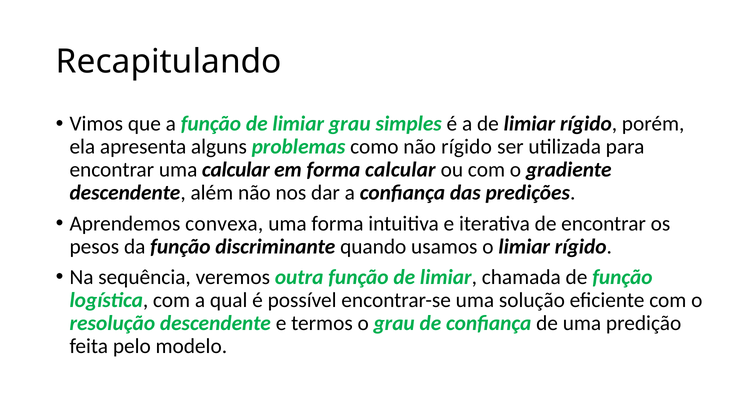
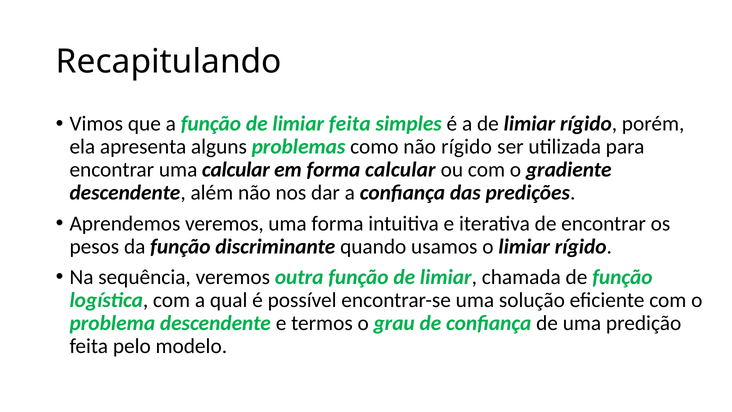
limiar grau: grau -> feita (350, 124)
Aprendemos convexa: convexa -> veremos (224, 223)
resolução: resolução -> problema (112, 323)
